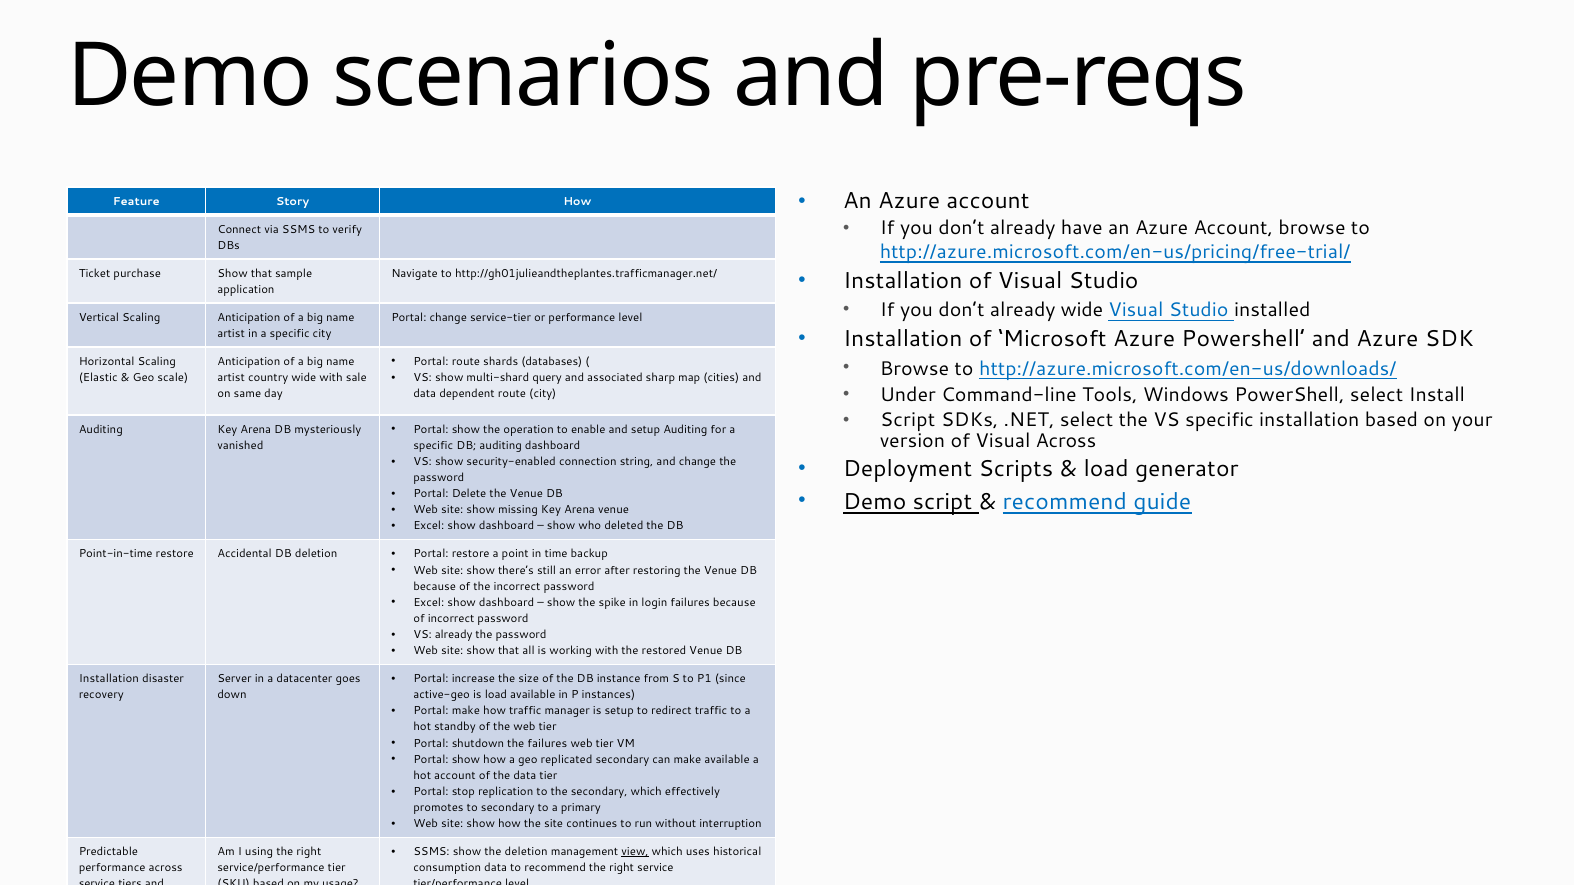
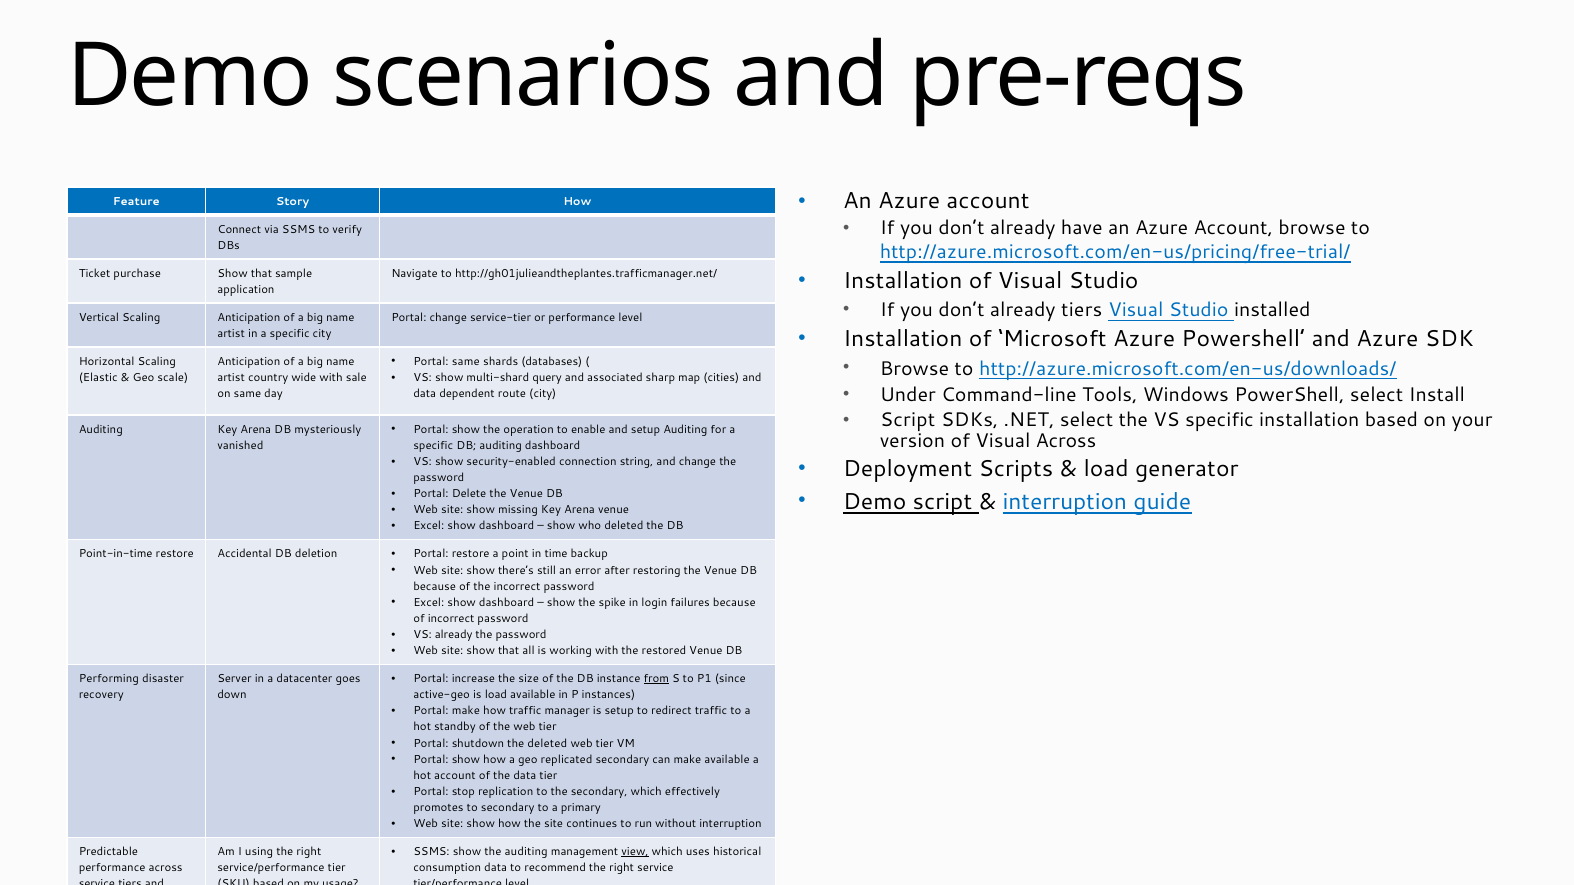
already wide: wide -> tiers (1082, 311)
Portal route: route -> same (466, 362)
recommend: recommend -> interruption (1065, 502)
from underline: none -> present (656, 679)
Installation: Installation -> Performing (109, 679)
the failures: failures -> deleted (547, 744)
the deletion: deletion -> auditing (526, 852)
